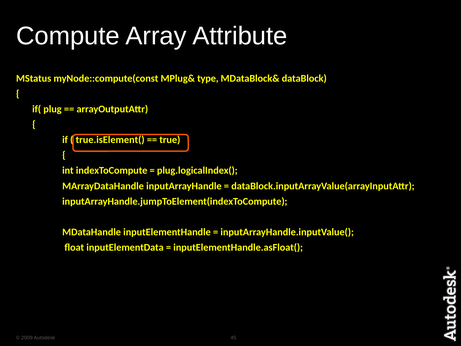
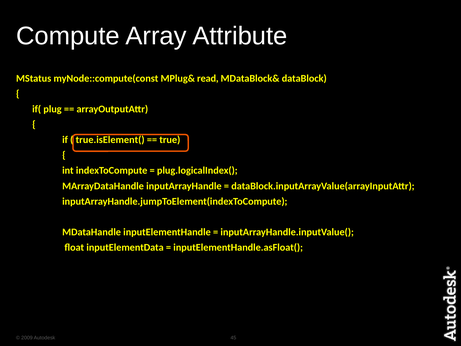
type: type -> read (208, 78)
